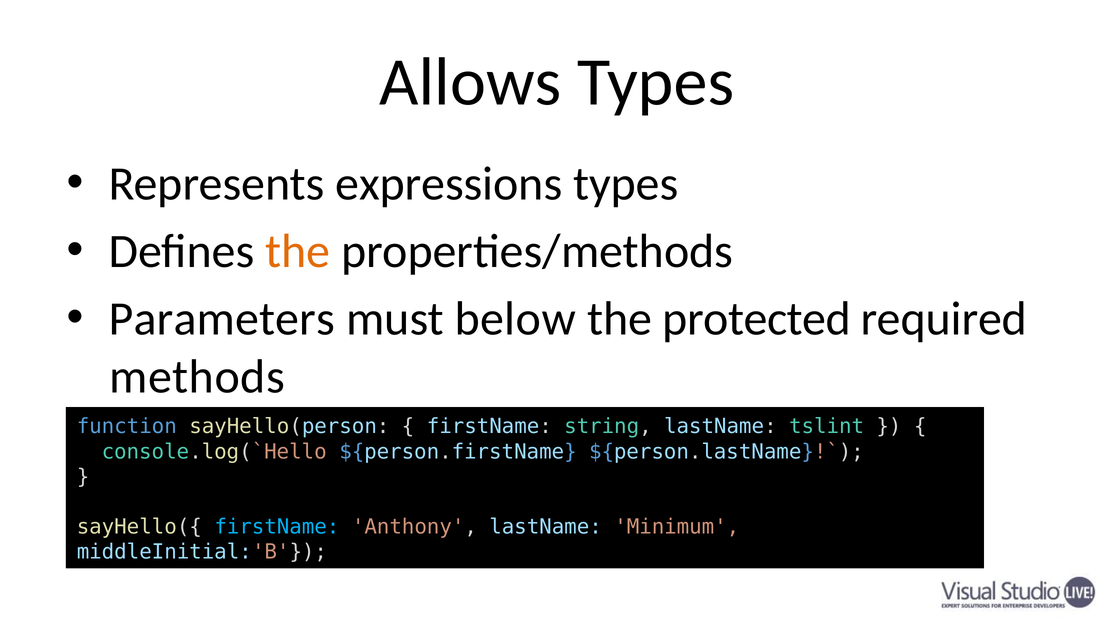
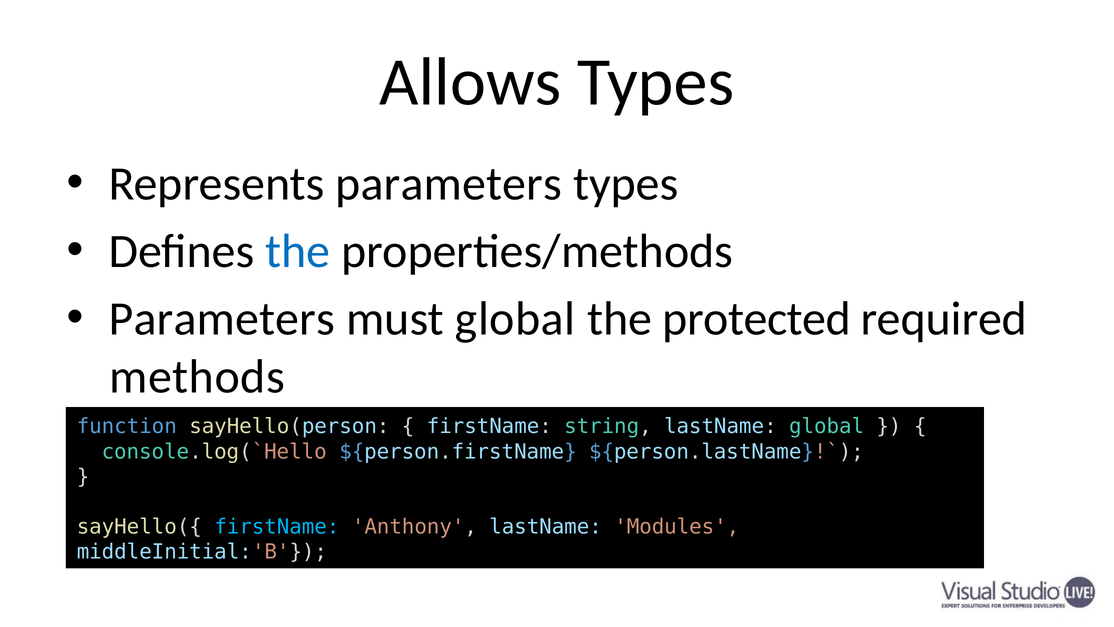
Represents expressions: expressions -> parameters (449, 184)
the colour: orange -> blue (298, 251)
must below: below -> global (515, 319)
lastName tslint: tslint -> global (827, 426)
Minimum: Minimum -> Modules (677, 527)
